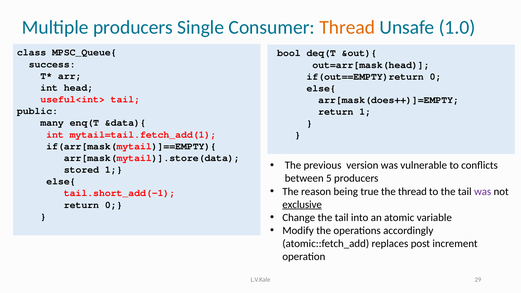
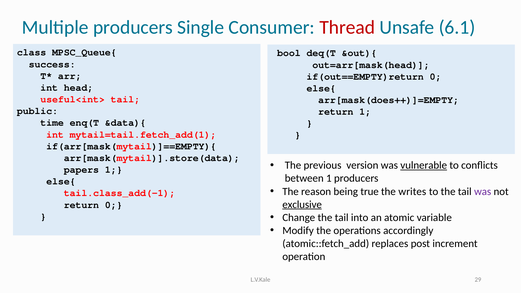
Thread colour: orange -> red (347, 27)
1.0: 1.0 -> 6.1 (457, 27)
many: many -> time (52, 123)
vulnerable underline: none -> present (424, 165)
stored: stored -> papers (81, 170)
between 5: 5 -> 1 (329, 178)
the thread: thread -> writes (412, 191)
tail.short_add(-1: tail.short_add(-1 -> tail.class_add(-1 (120, 193)
